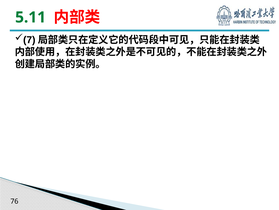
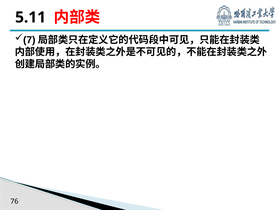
5.11 colour: green -> black (31, 17)
